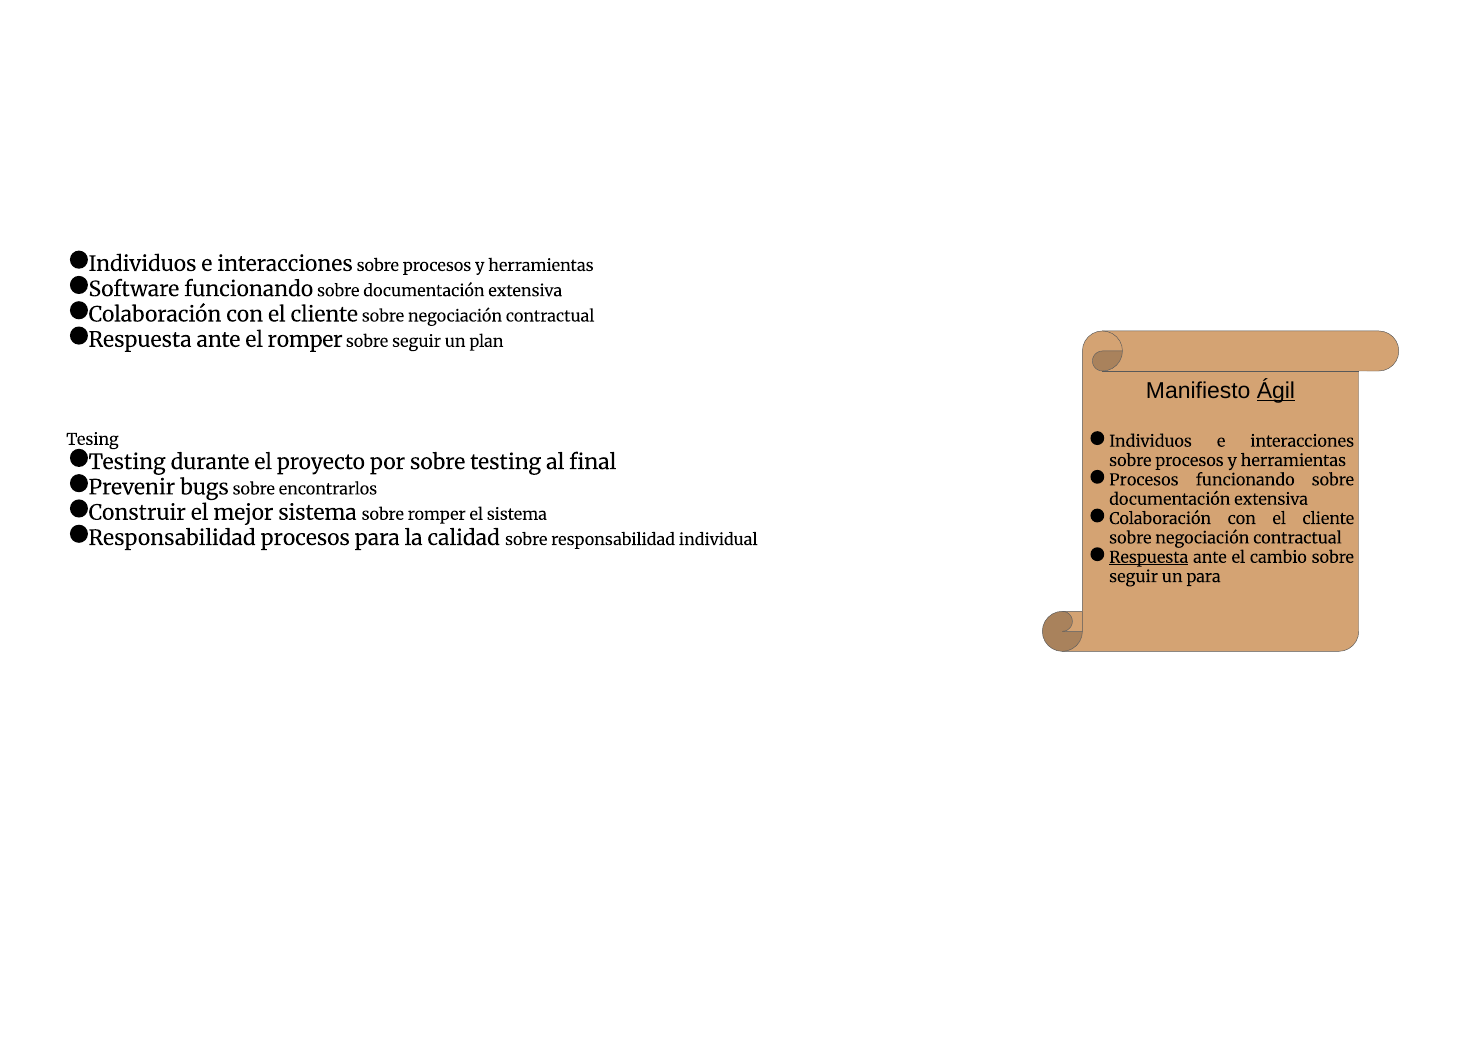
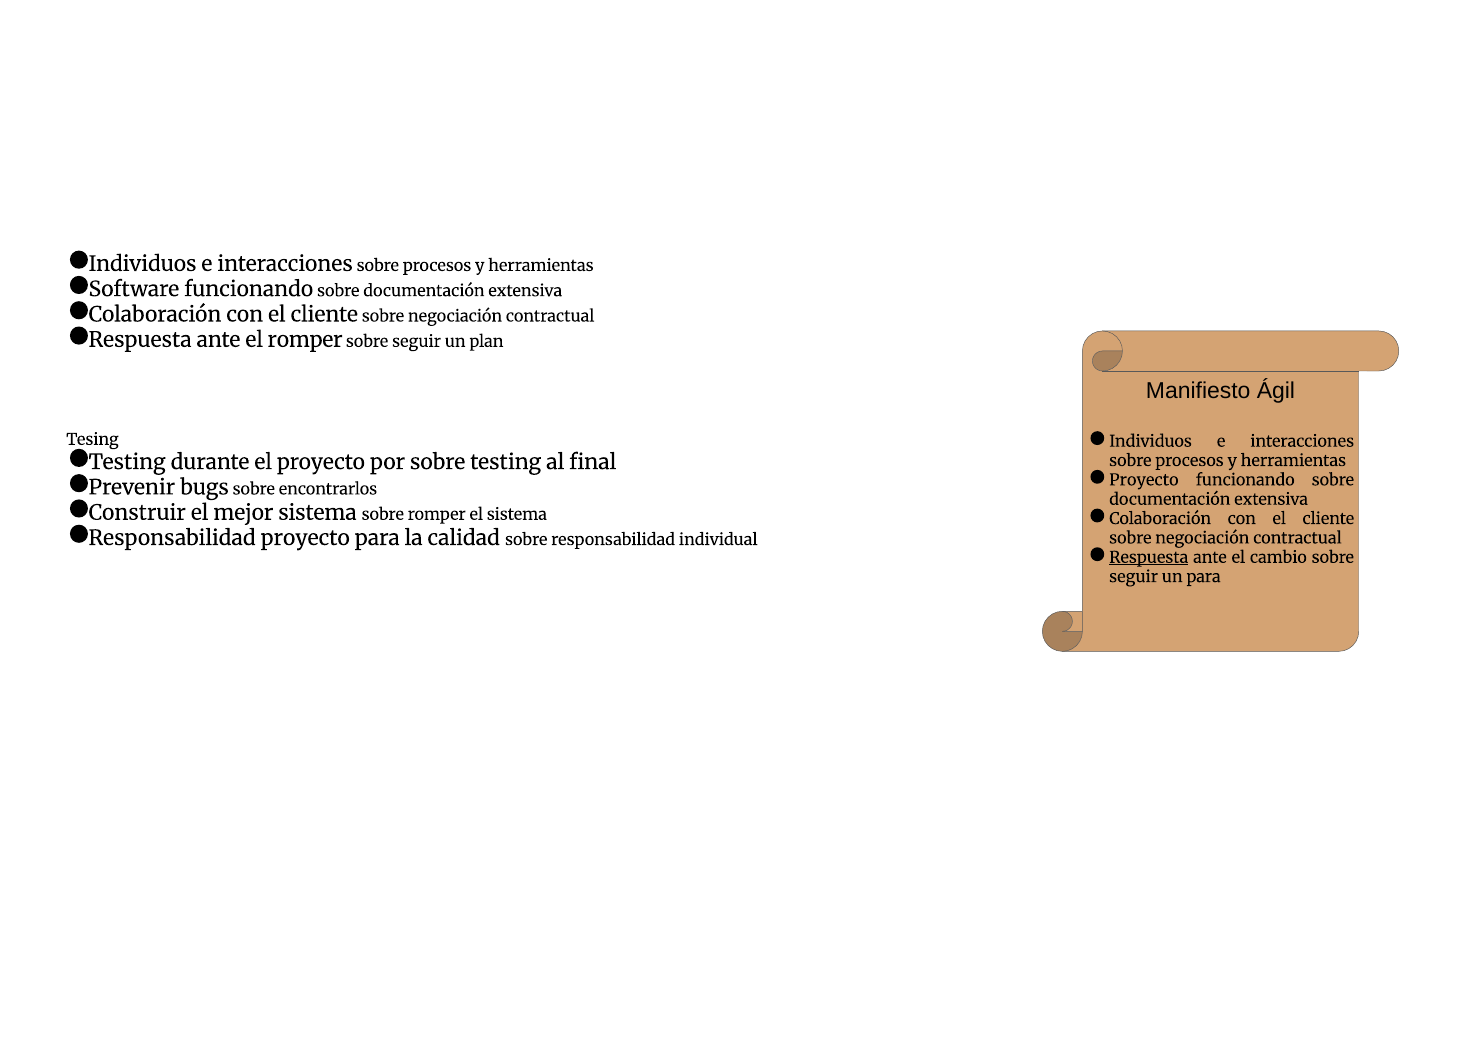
Ágil underline: present -> none (1276, 391)
Procesos: Procesos -> Proyecto (1144, 480)
procesos: procesos -> proyecto (305, 538)
